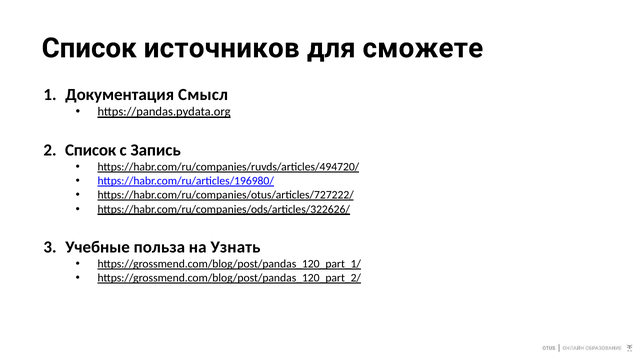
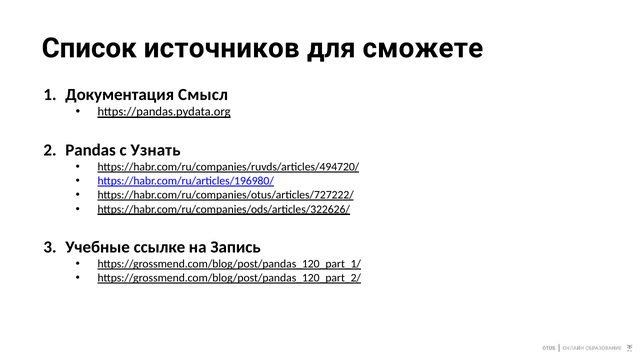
Список: Список -> Pandas (91, 150)
Запись: Запись -> Узнать (156, 150)
польза: польза -> ссылке (159, 248)
Узнать: Узнать -> Запись (236, 248)
